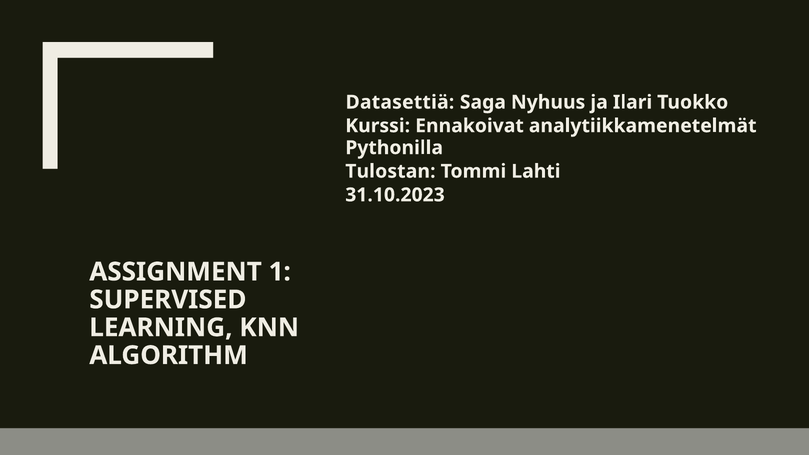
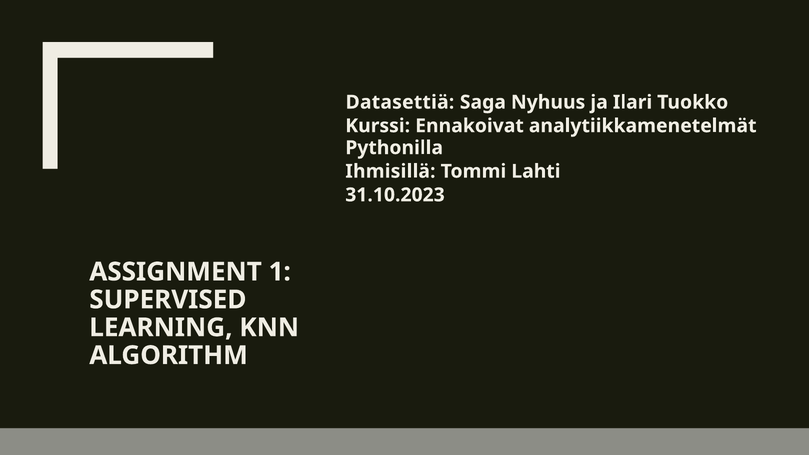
Tulostan: Tulostan -> Ihmisillä (390, 171)
